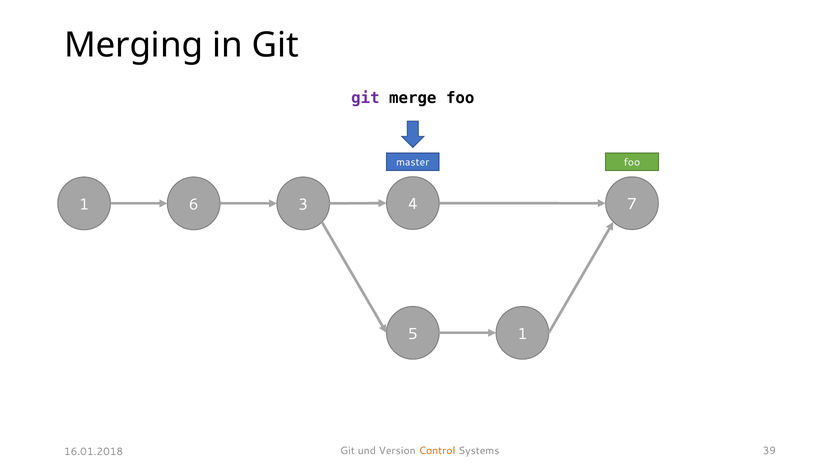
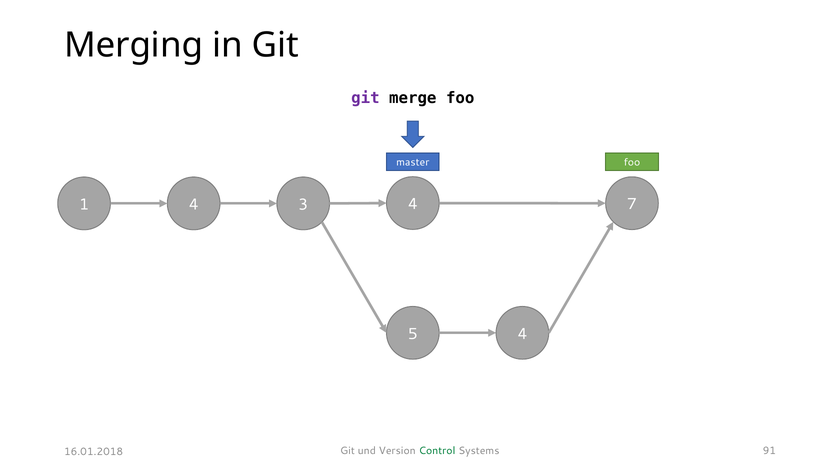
1 6: 6 -> 4 (194, 204)
5 1: 1 -> 4 (522, 334)
Control colour: orange -> green (437, 450)
39: 39 -> 91 (769, 450)
